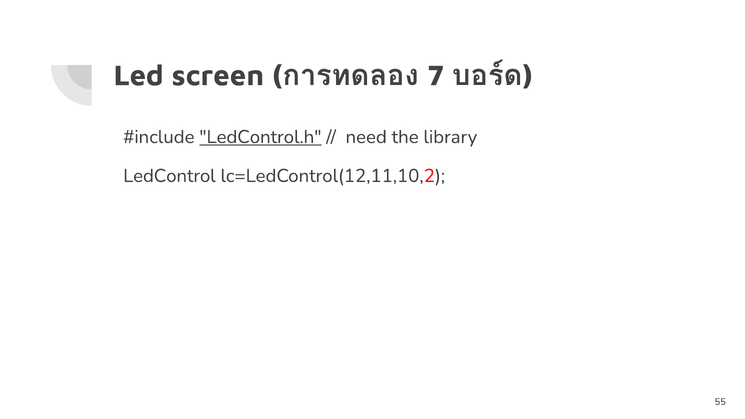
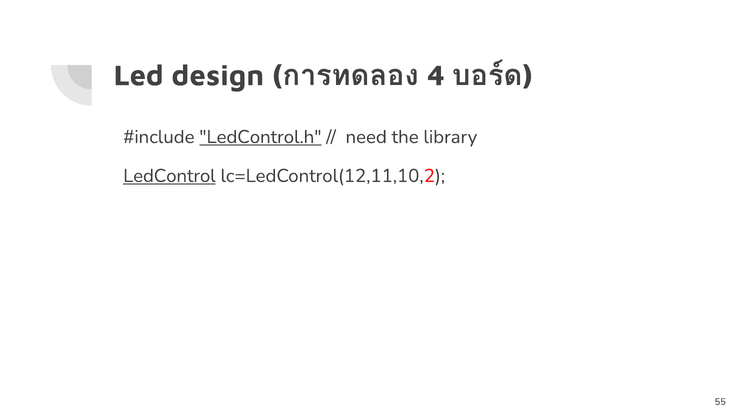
screen: screen -> design (218, 76)
7: 7 -> 4 (436, 76)
LedControl underline: none -> present (169, 176)
